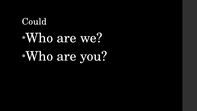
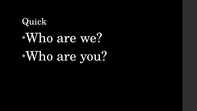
Could: Could -> Quick (34, 22)
